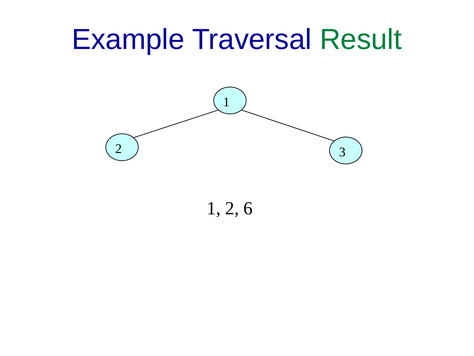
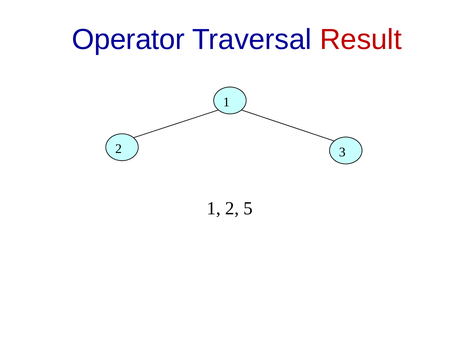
Example: Example -> Operator (128, 40)
Result colour: green -> red (361, 40)
6: 6 -> 5 (248, 208)
